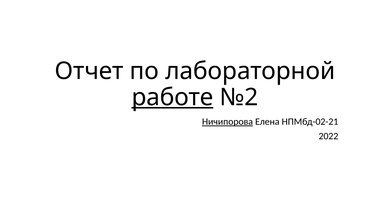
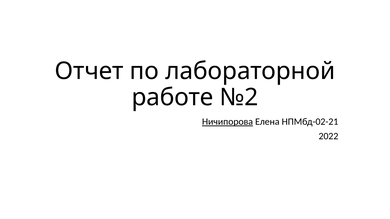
работе underline: present -> none (172, 97)
